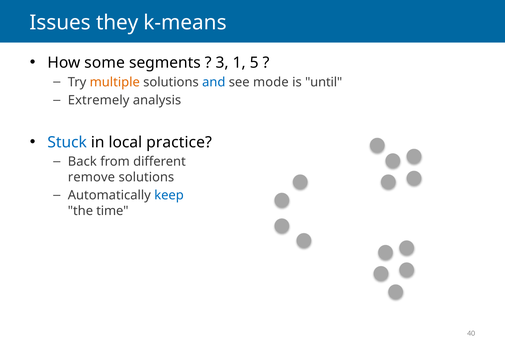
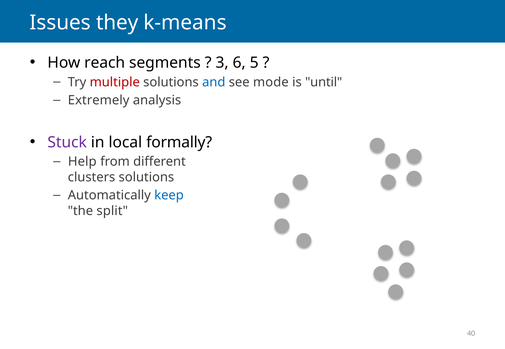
some: some -> reach (105, 63)
1: 1 -> 6 (239, 63)
multiple colour: orange -> red (115, 82)
Stuck colour: blue -> purple (67, 142)
practice: practice -> formally (179, 142)
Back: Back -> Help (82, 162)
remove: remove -> clusters (92, 178)
time: time -> split (112, 211)
